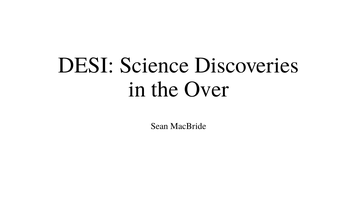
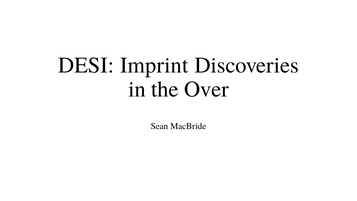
Science: Science -> Imprint (154, 65)
